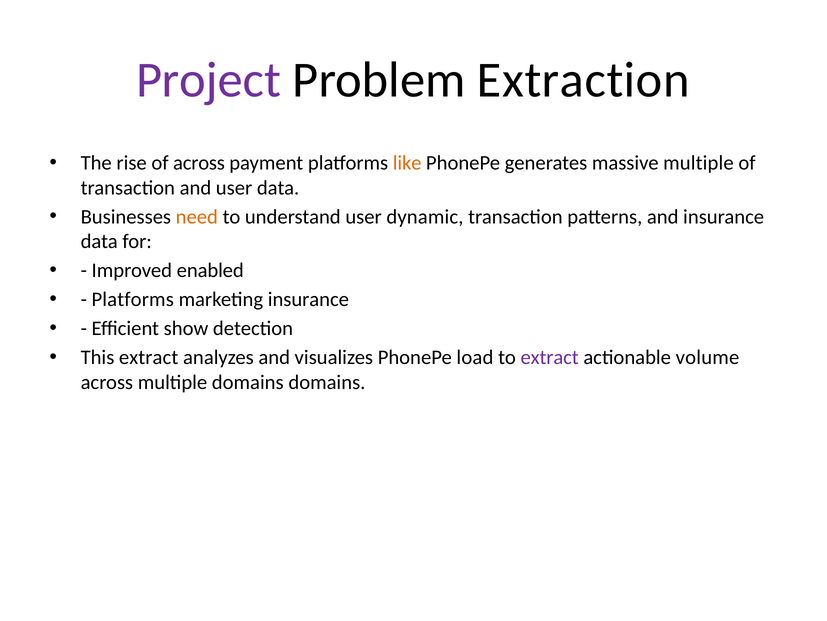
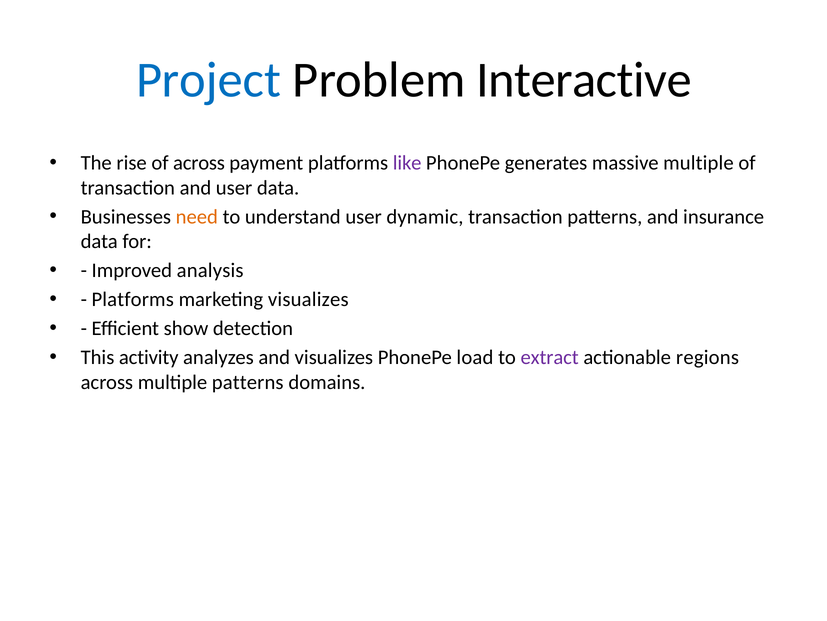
Project colour: purple -> blue (209, 80)
Extraction: Extraction -> Interactive (584, 80)
like colour: orange -> purple (407, 163)
enabled: enabled -> analysis (210, 270)
marketing insurance: insurance -> visualizes (308, 299)
This extract: extract -> activity (149, 357)
volume: volume -> regions (707, 357)
multiple domains: domains -> patterns (248, 382)
